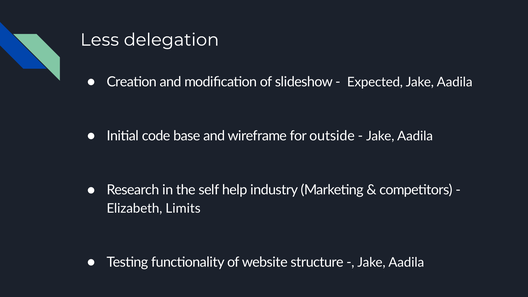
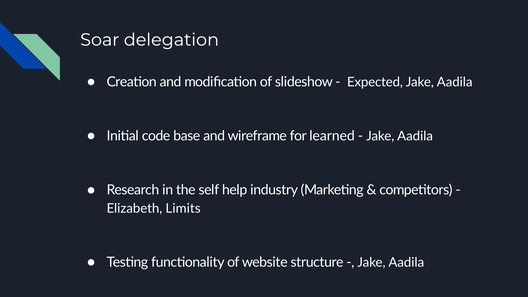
Less: Less -> Soar (100, 40)
outside: outside -> learned (332, 136)
